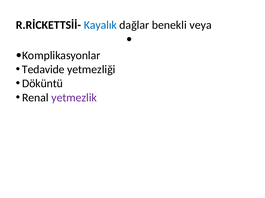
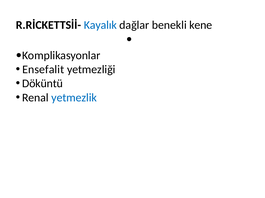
veya: veya -> kene (201, 25)
Tedavide: Tedavide -> Ensefalit (43, 70)
yetmezlik colour: purple -> blue (74, 98)
